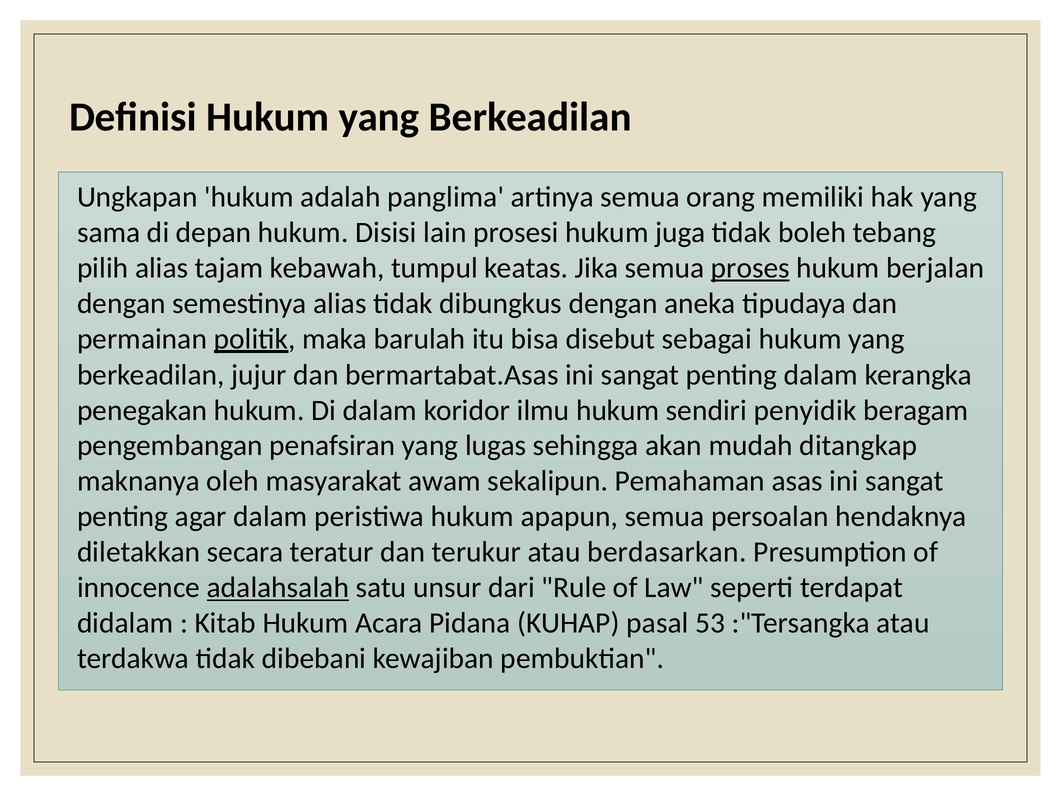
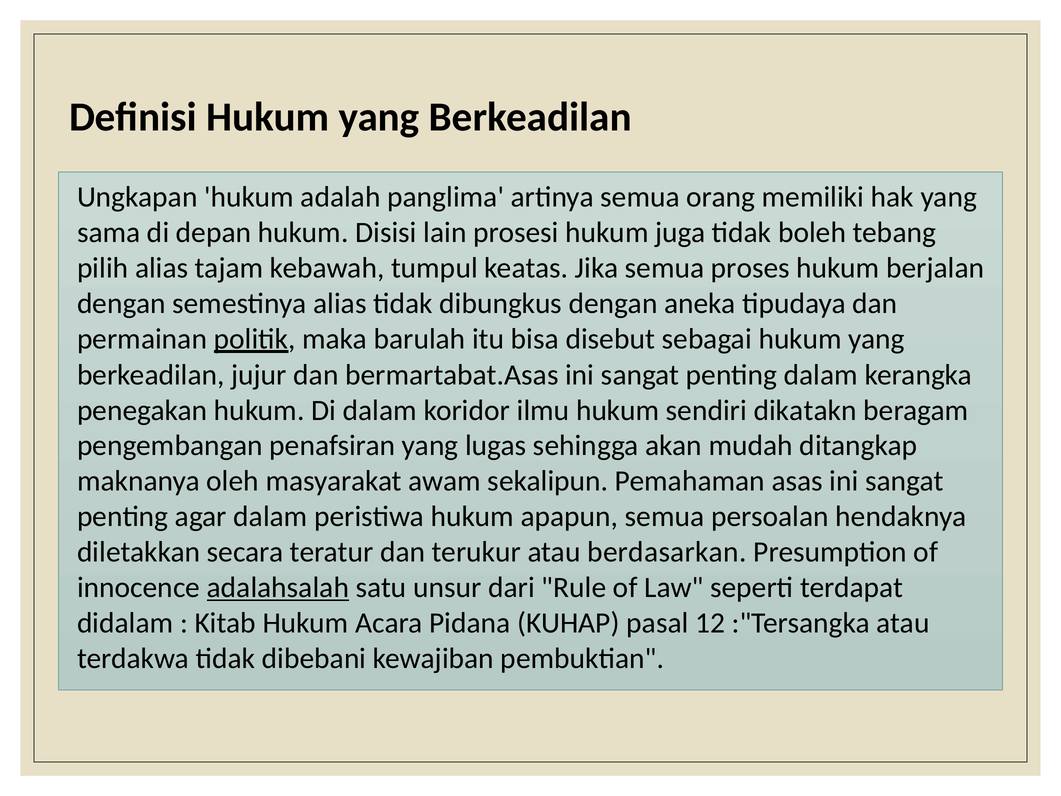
proses underline: present -> none (750, 268)
penyidik: penyidik -> dikatakn (805, 410)
53: 53 -> 12 (710, 623)
